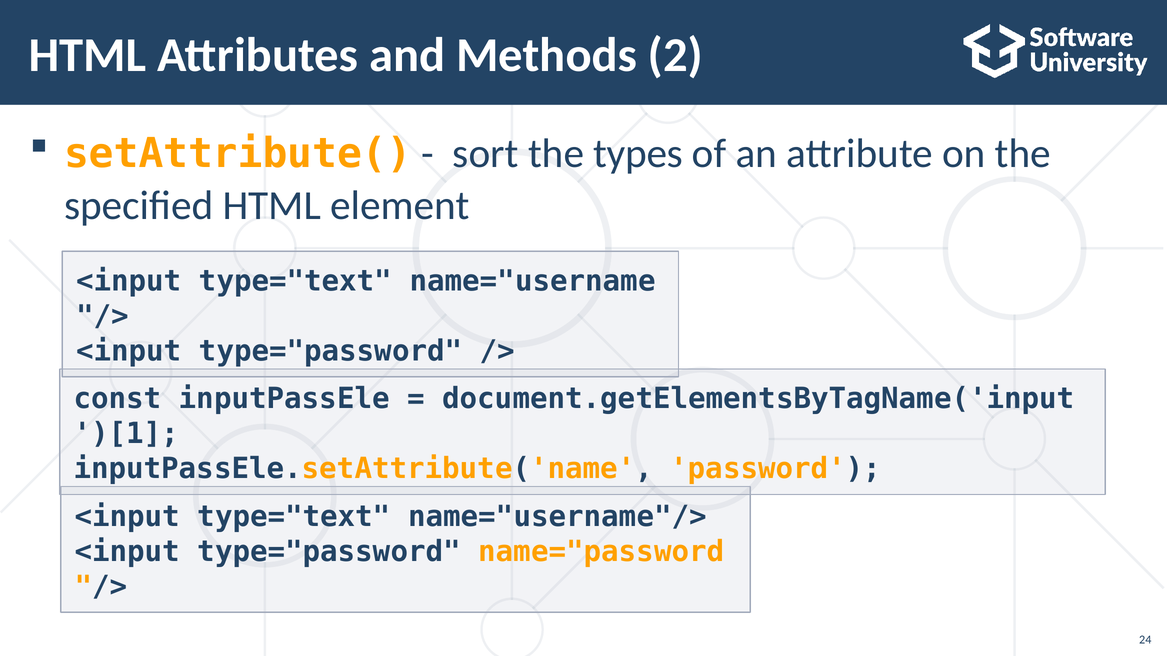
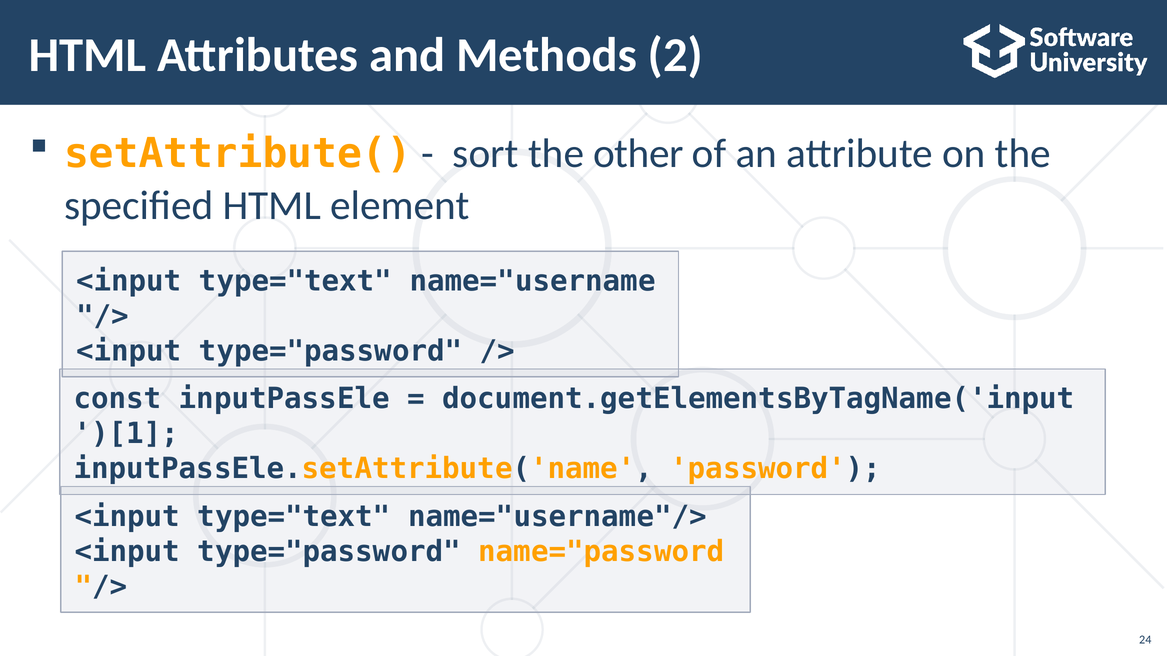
types: types -> other (638, 154)
